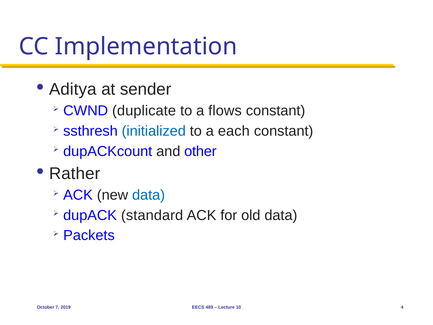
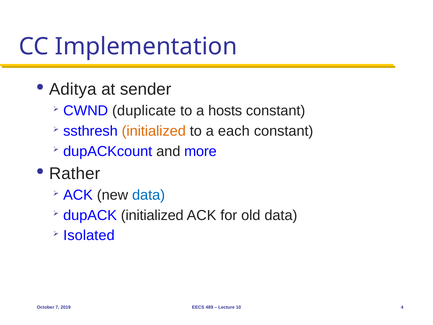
flows: flows -> hosts (225, 111)
initialized colour: blue -> orange (154, 131)
other: other -> more (200, 151)
dupACK standard: standard -> initialized (152, 215)
Packets: Packets -> Isolated (89, 235)
